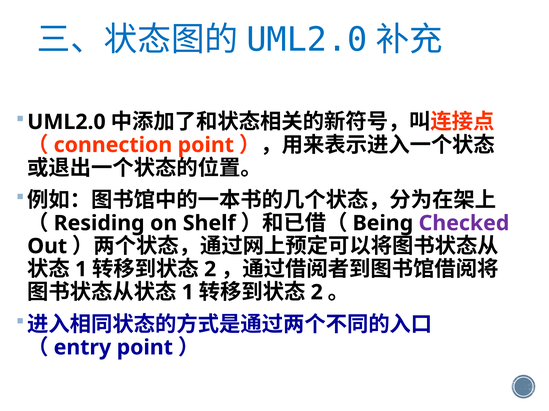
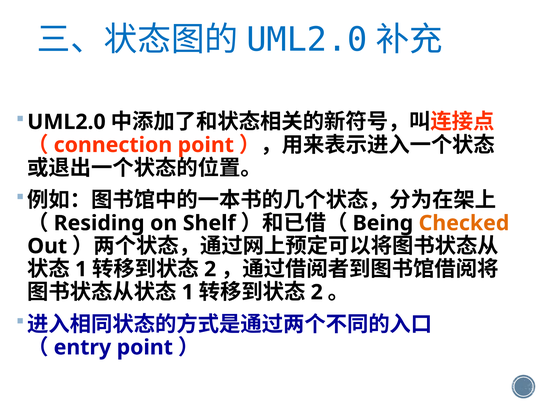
Checked colour: purple -> orange (464, 224)
